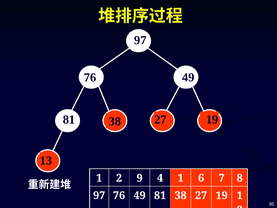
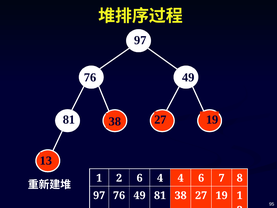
2 9: 9 -> 6 (140, 178)
4 1: 1 -> 4 (181, 178)
